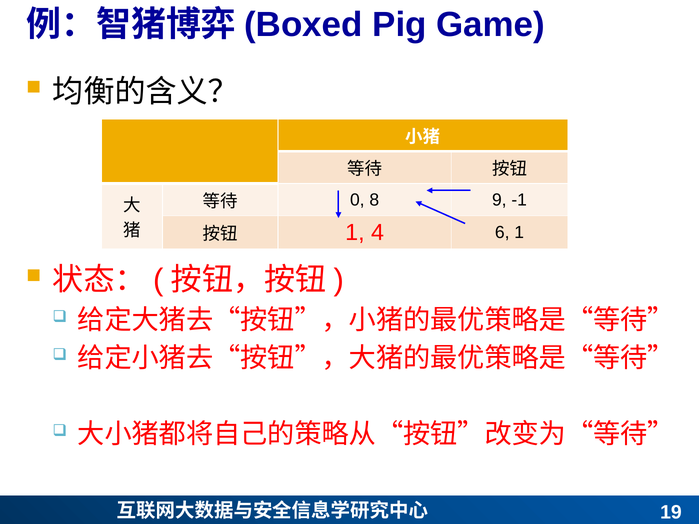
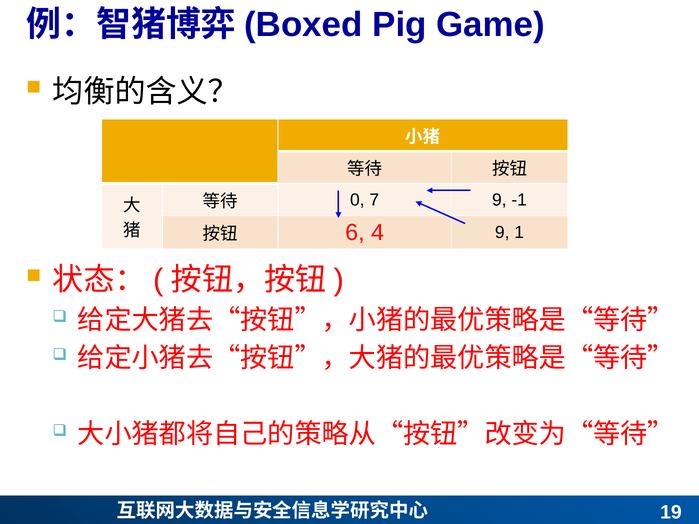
8: 8 -> 7 (374, 200)
1: 1 -> 6 (355, 233)
4 6: 6 -> 9 (502, 233)
